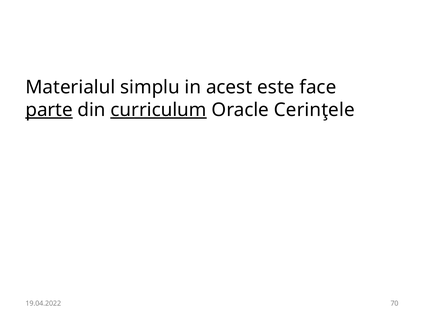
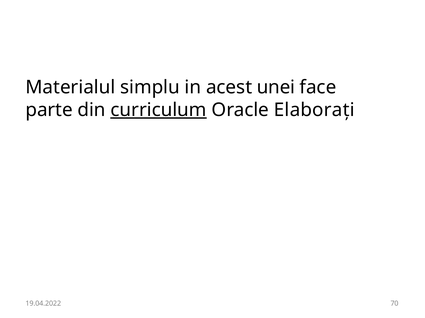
este: este -> unei (276, 88)
parte underline: present -> none (49, 110)
Cerinţele: Cerinţele -> Elaborați (314, 110)
